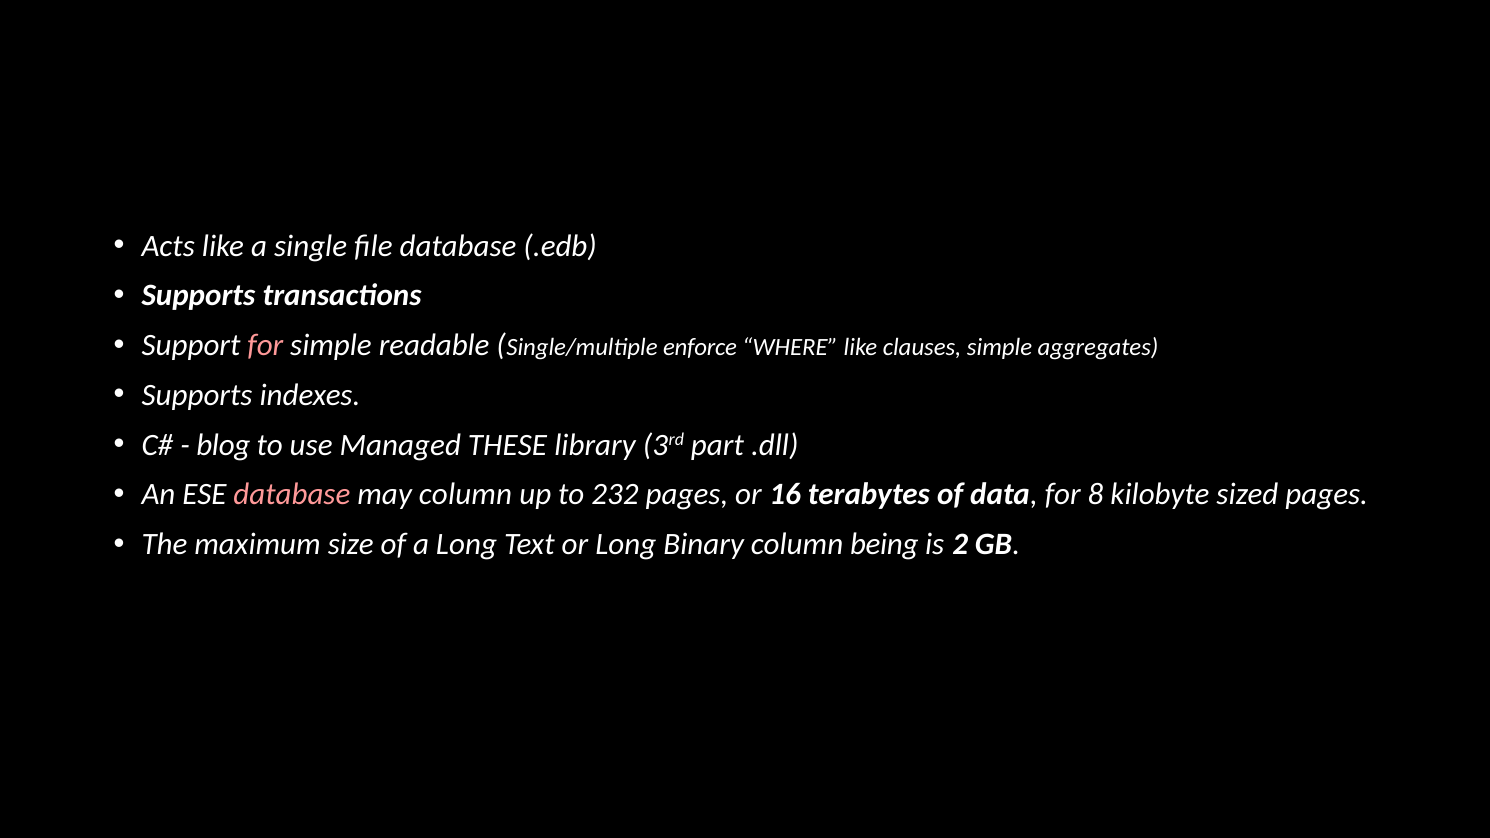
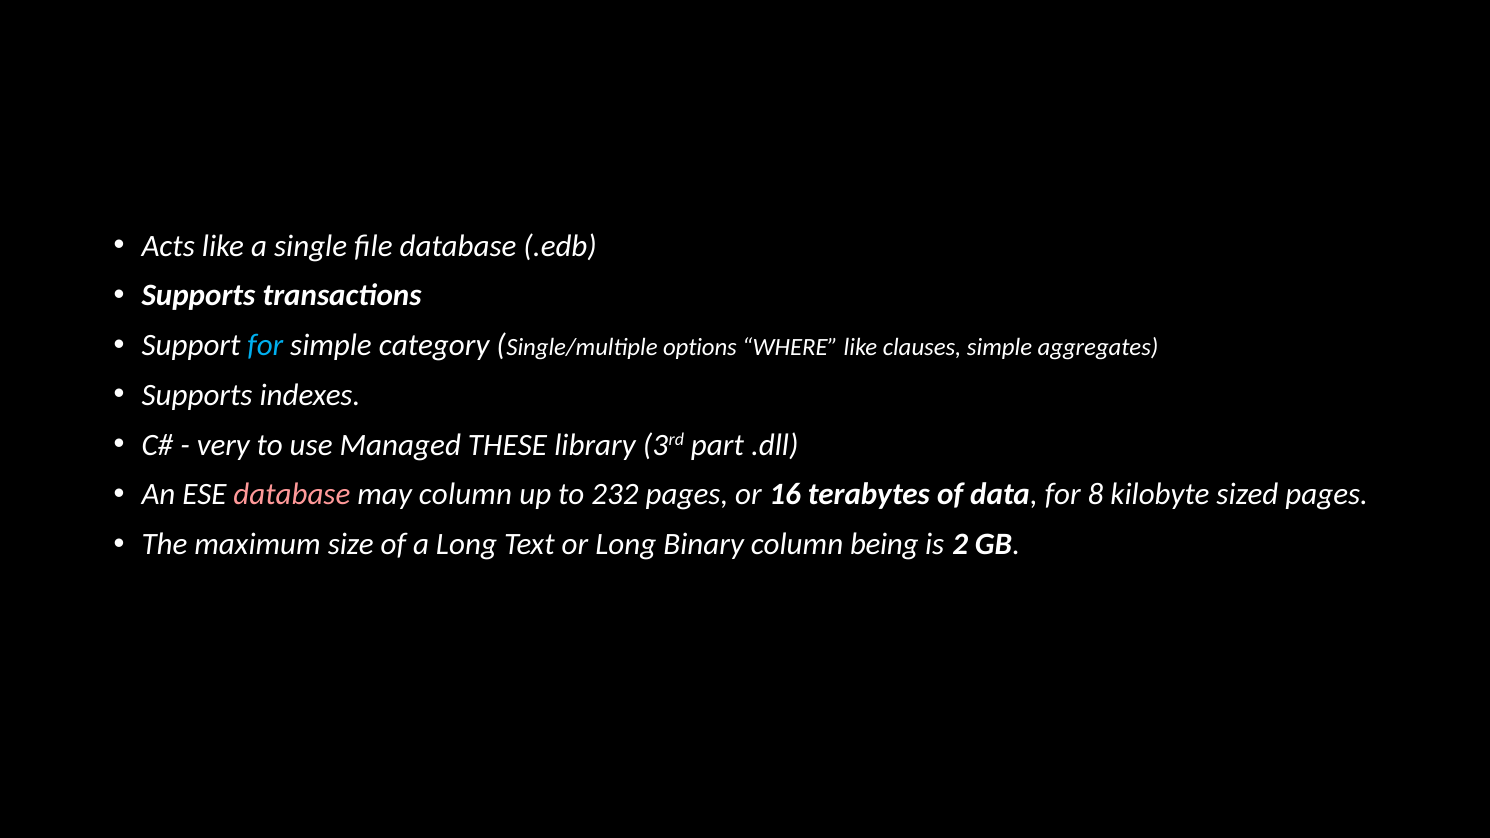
for colour: pink -> light blue (265, 345)
readable: readable -> category (434, 345)
enforce: enforce -> options (700, 347)
blog: blog -> very (223, 445)
